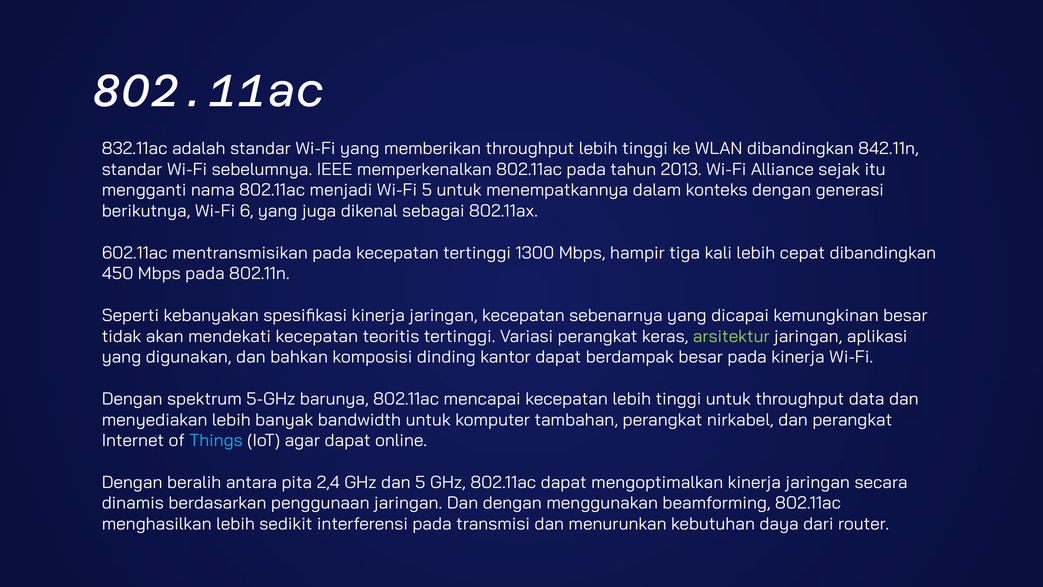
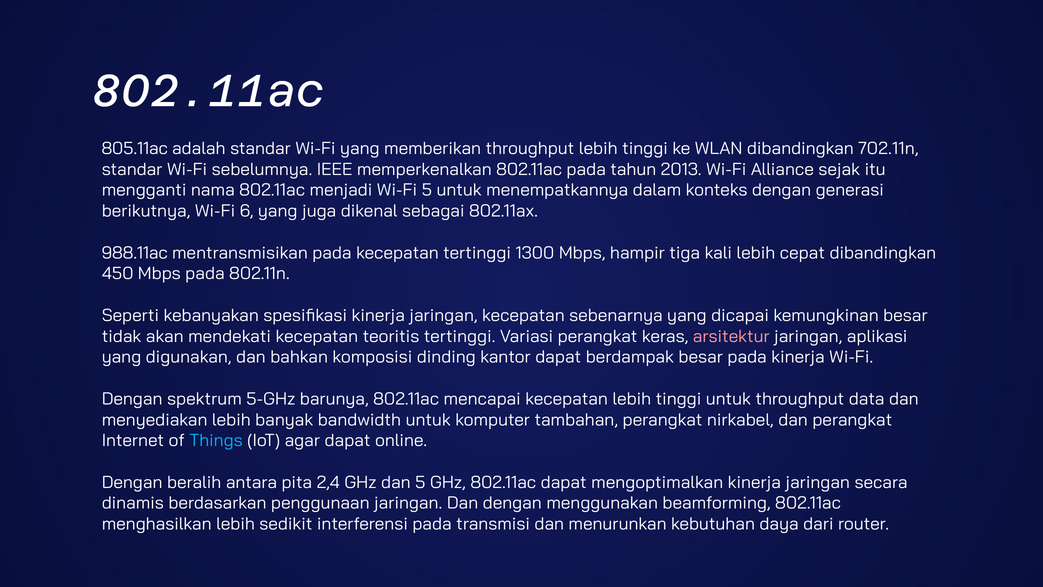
832.11ac: 832.11ac -> 805.11ac (135, 148)
842.11n: 842.11n -> 702.11n (888, 148)
602.11ac: 602.11ac -> 988.11ac (135, 253)
arsitektur colour: light green -> pink (731, 336)
